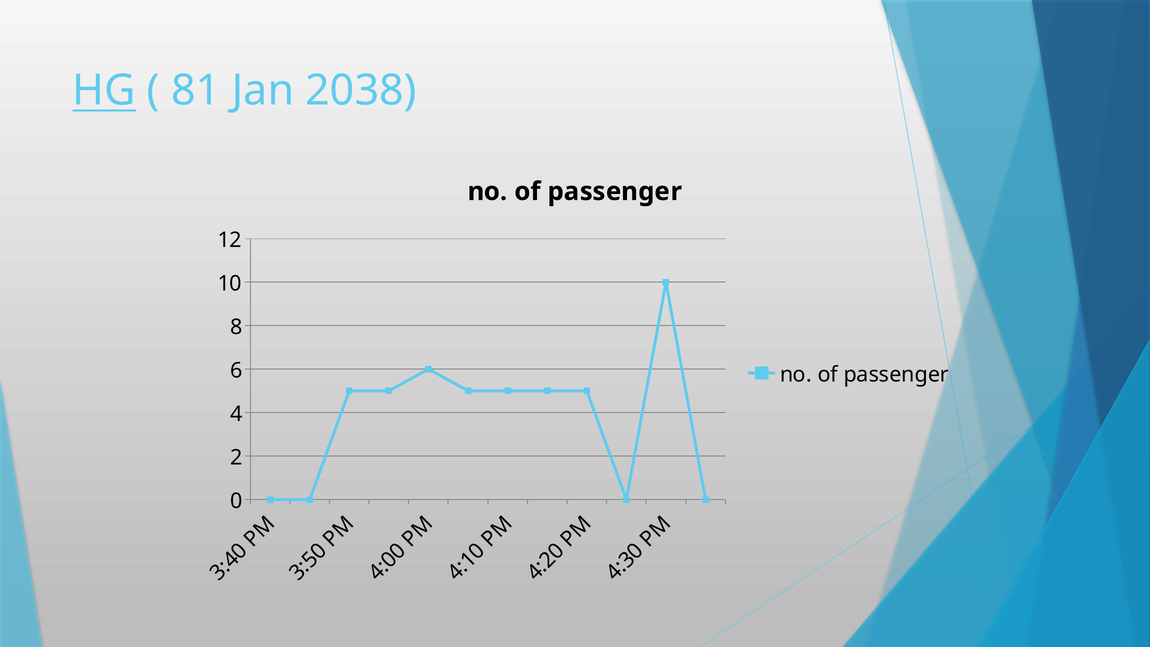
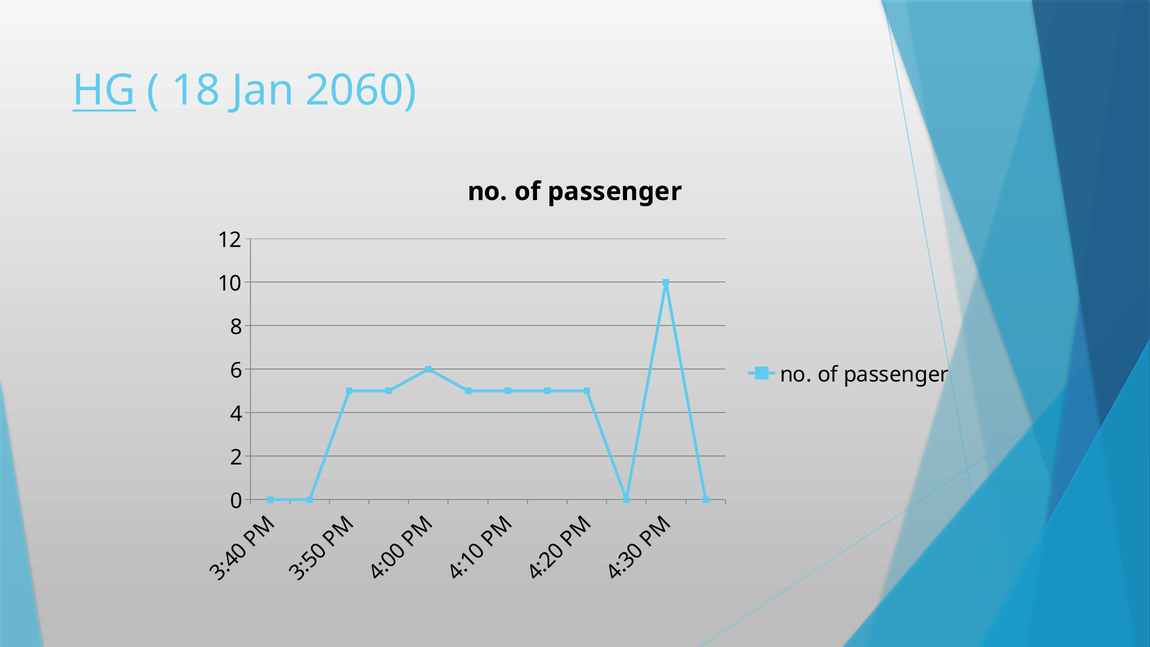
81: 81 -> 18 (196, 91)
2038: 2038 -> 2060 (361, 91)
